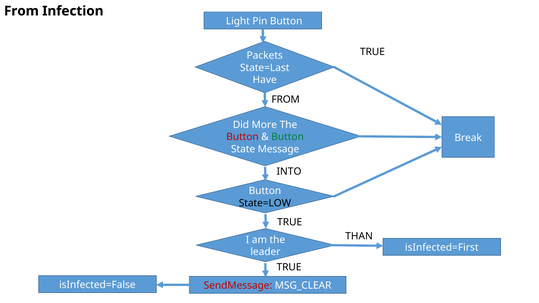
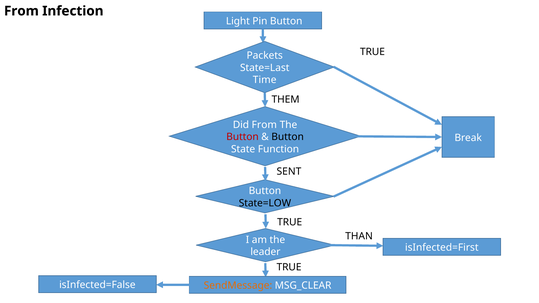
Have: Have -> Time (265, 80)
FROM: FROM -> THEM (286, 99)
Did More: More -> From (264, 125)
Button colour: green -> black (288, 137)
Message: Message -> Function (278, 149)
INTO: INTO -> SENT (289, 171)
SendMessage colour: red -> orange (238, 286)
